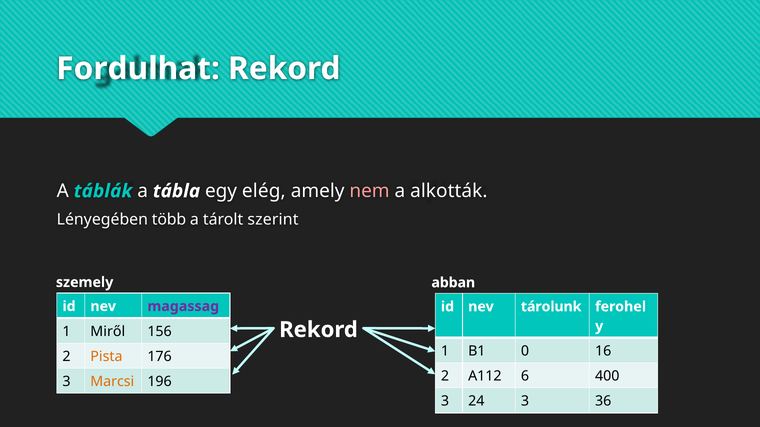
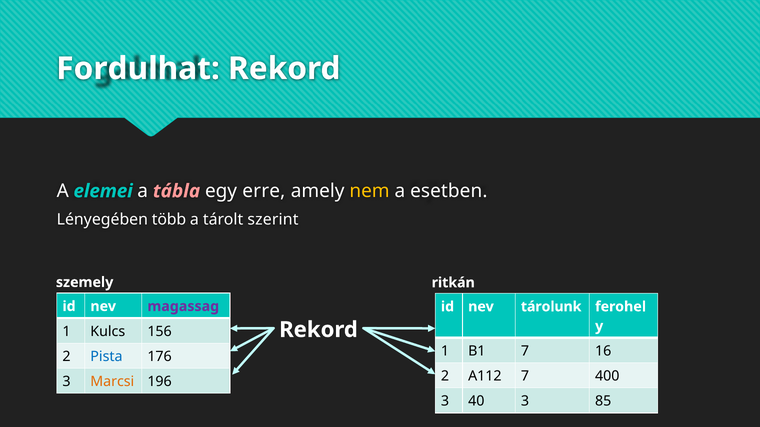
táblák: táblák -> elemei (103, 191)
tábla colour: white -> pink (176, 191)
elég: elég -> erre (264, 191)
nem colour: pink -> yellow (369, 191)
alkották: alkották -> esetben (449, 191)
abban: abban -> ritkán (453, 283)
Miről: Miről -> Kulcs (108, 332)
B1 0: 0 -> 7 (525, 351)
Pista colour: orange -> blue (106, 357)
A112 6: 6 -> 7 (525, 377)
24: 24 -> 40 (476, 402)
36: 36 -> 85 (603, 402)
